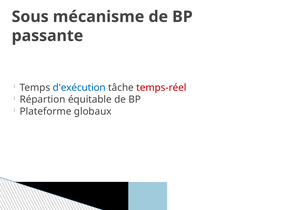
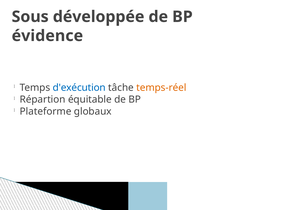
mécanisme: mécanisme -> développée (99, 17)
passante: passante -> évidence (47, 36)
temps-réel colour: red -> orange (161, 88)
